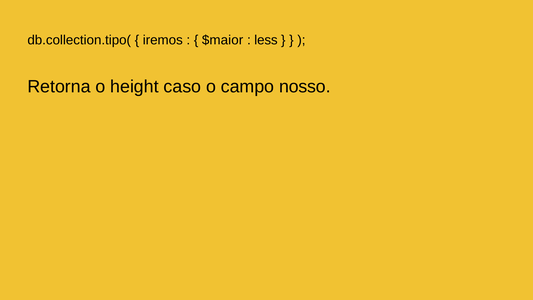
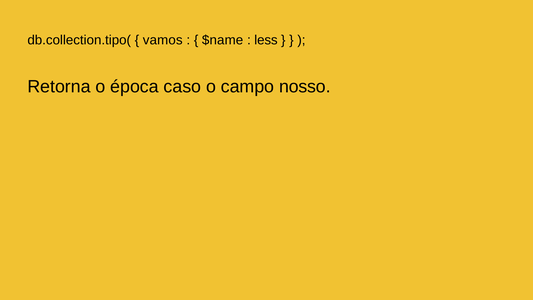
iremos: iremos -> vamos (163, 40)
$maior: $maior -> $name (223, 40)
height: height -> época (134, 87)
